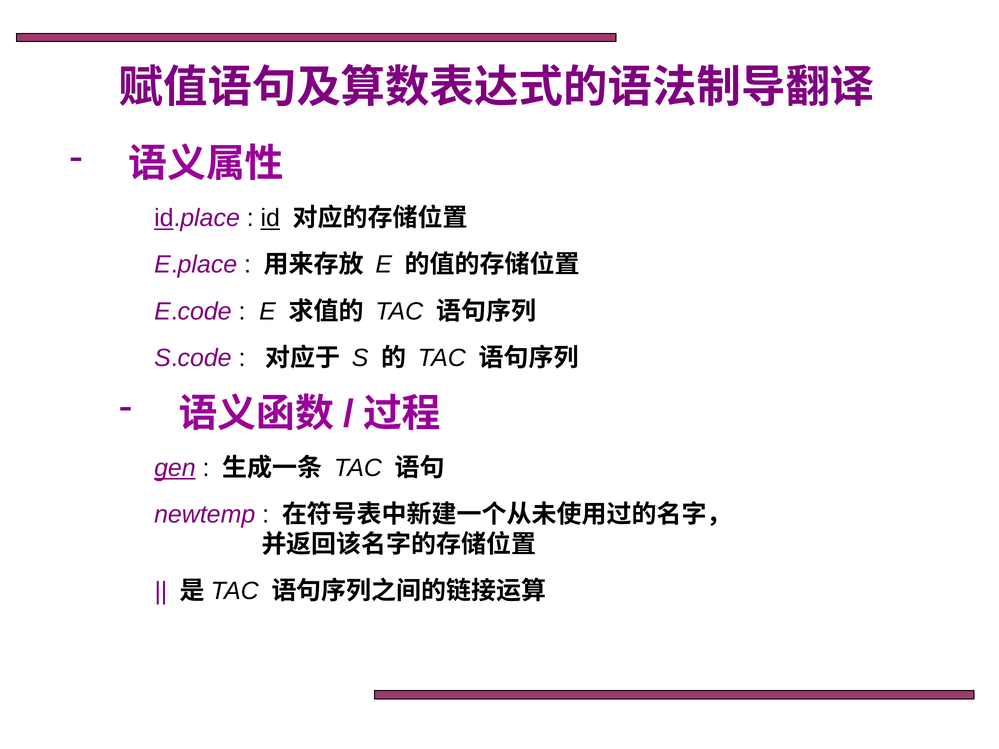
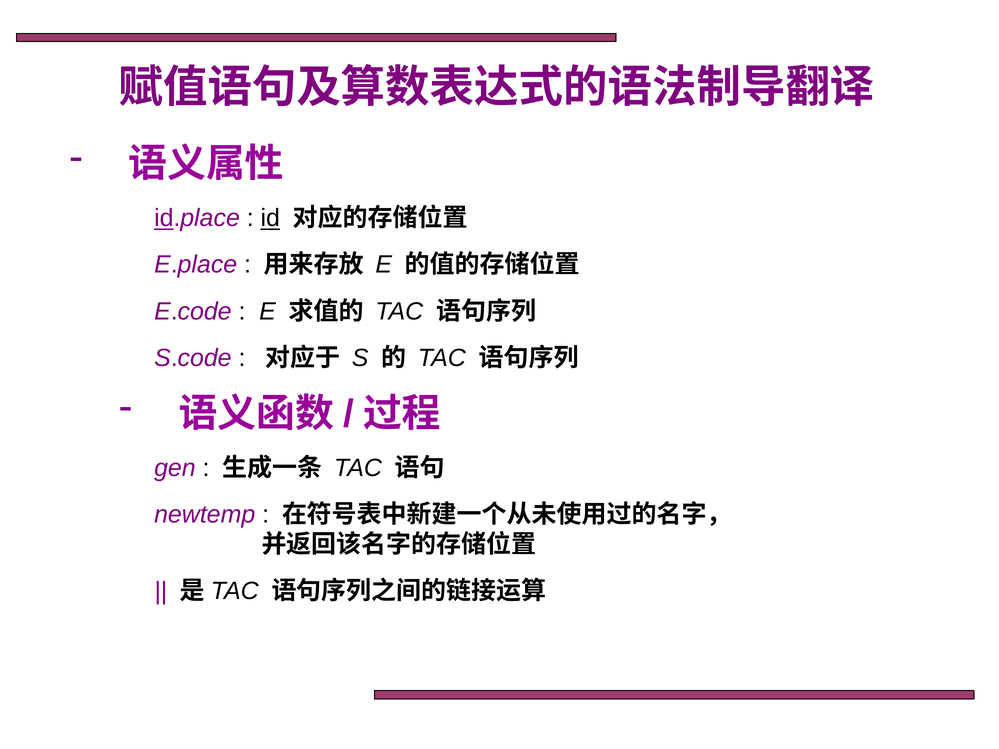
gen underline: present -> none (175, 468)
